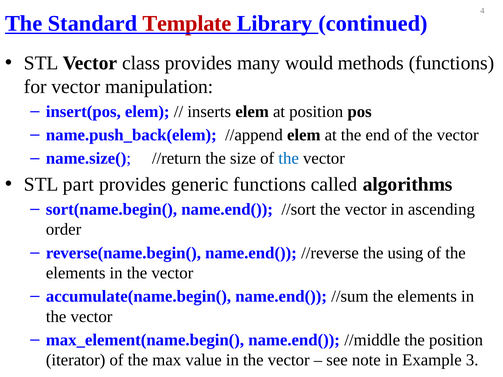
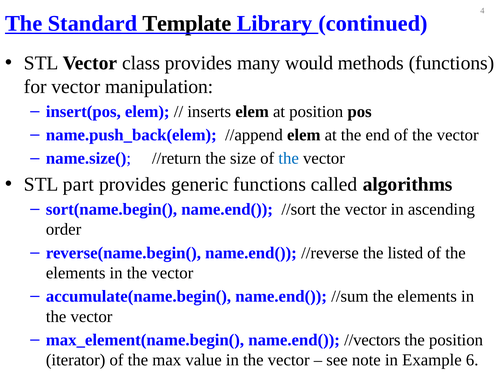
Template colour: red -> black (187, 24)
using: using -> listed (405, 253)
//middle: //middle -> //vectors (372, 340)
3: 3 -> 6 (472, 360)
